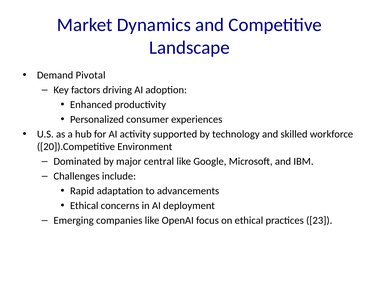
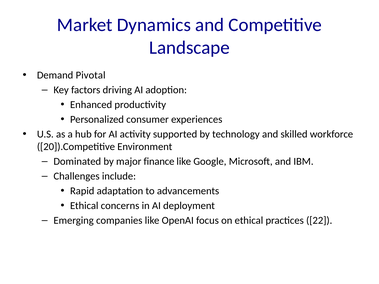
central: central -> finance (159, 162)
23: 23 -> 22 (319, 221)
